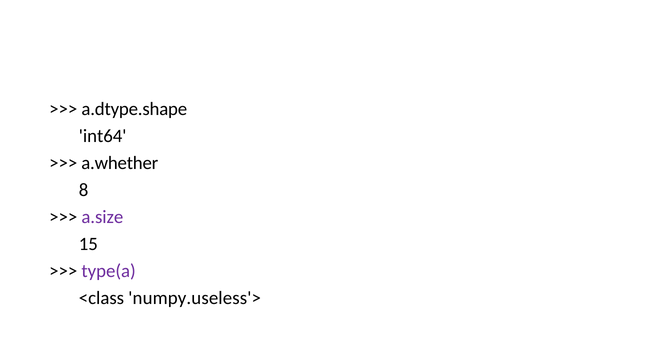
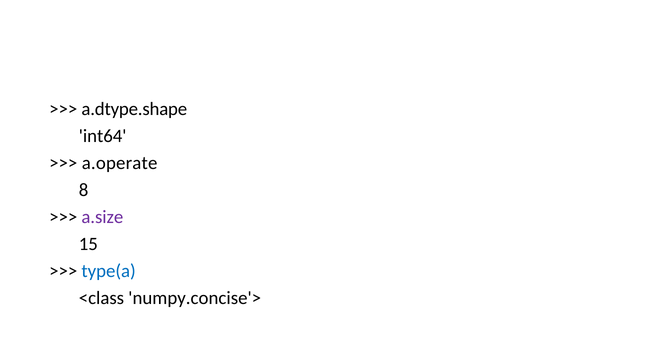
a.whether: a.whether -> a.operate (120, 163)
type(a colour: purple -> blue (109, 271)
numpy.useless'>: numpy.useless'> -> numpy.concise'> (195, 298)
